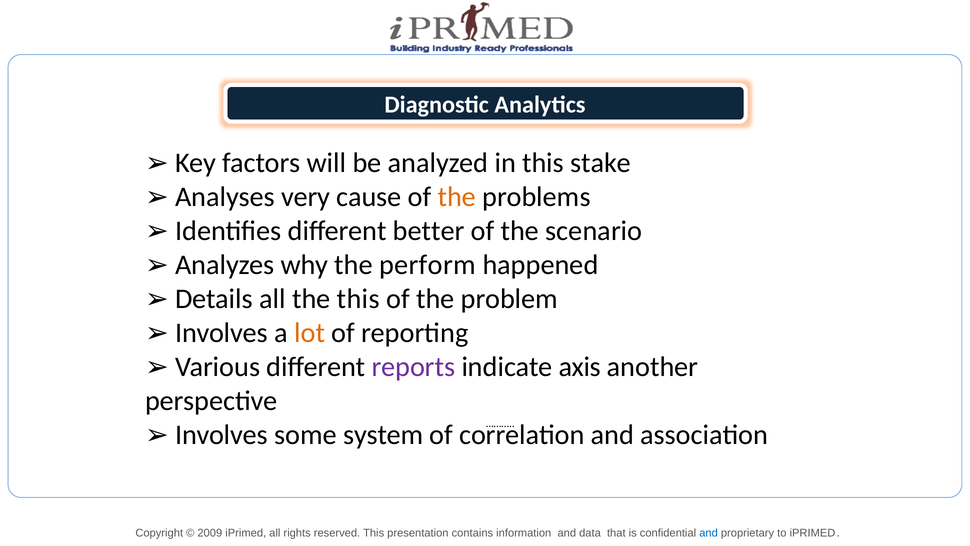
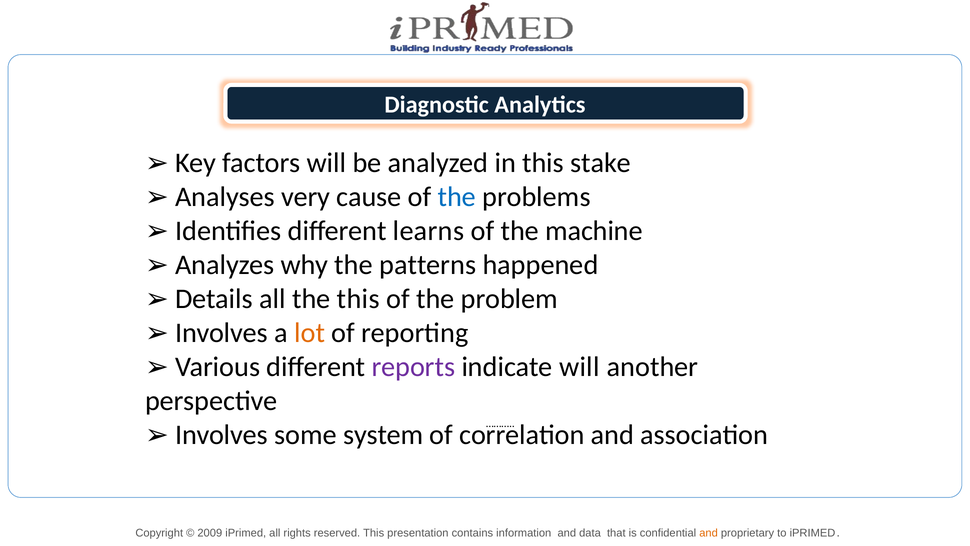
the colour: orange -> blue (457, 197)
better: better -> learns (429, 231)
scenario: scenario -> machine (594, 231)
perform: perform -> patterns (428, 265)
indicate axis: axis -> will (579, 367)
and colour: blue -> orange (709, 533)
